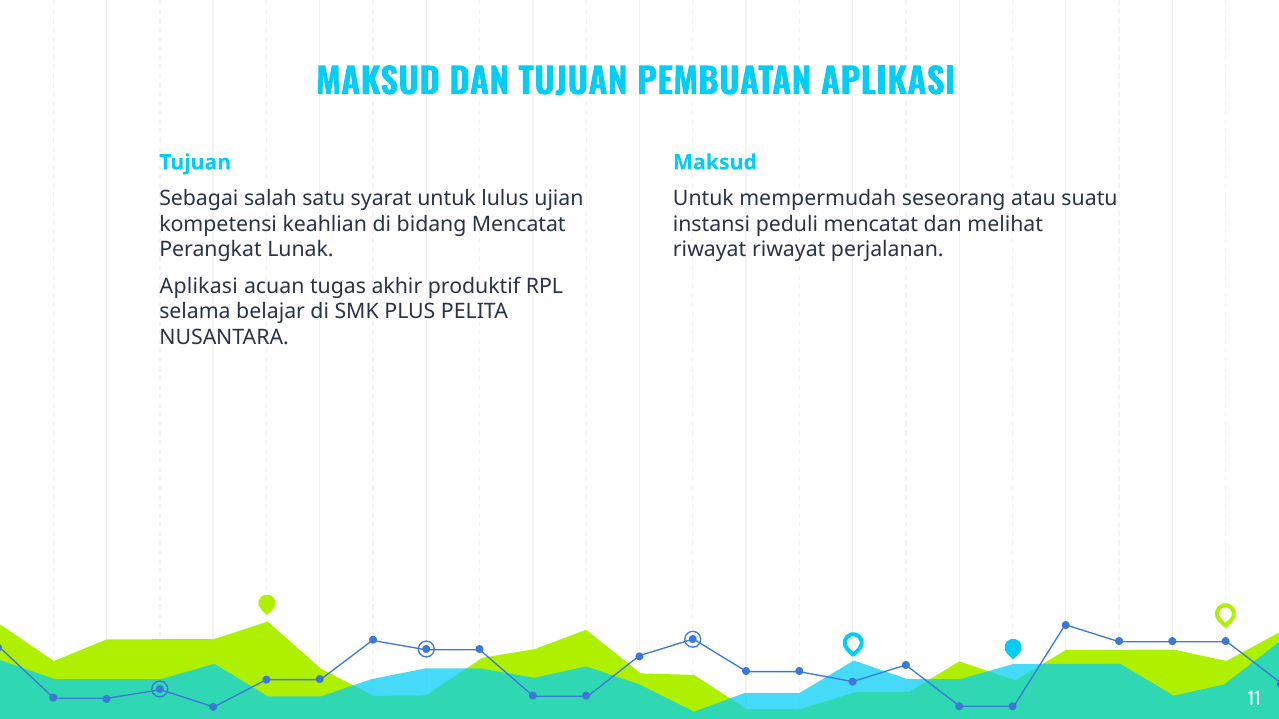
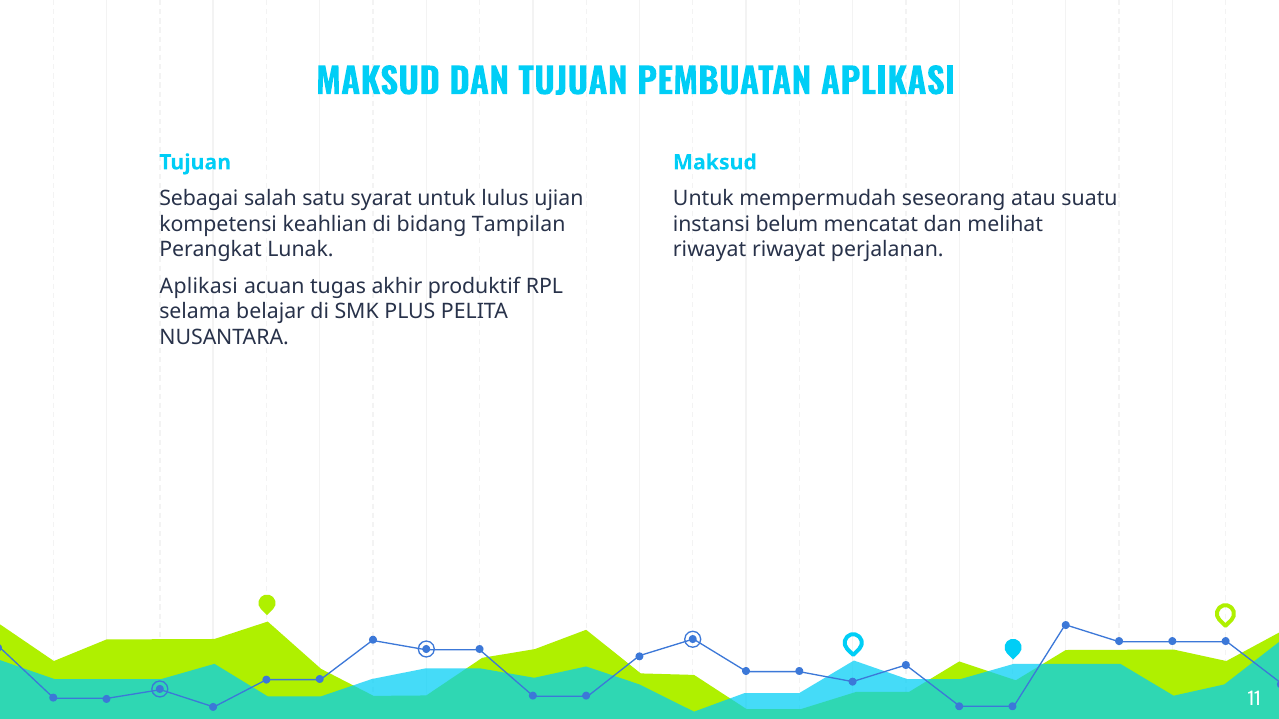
bidang Mencatat: Mencatat -> Tampilan (519, 224)
peduli: peduli -> belum (787, 224)
